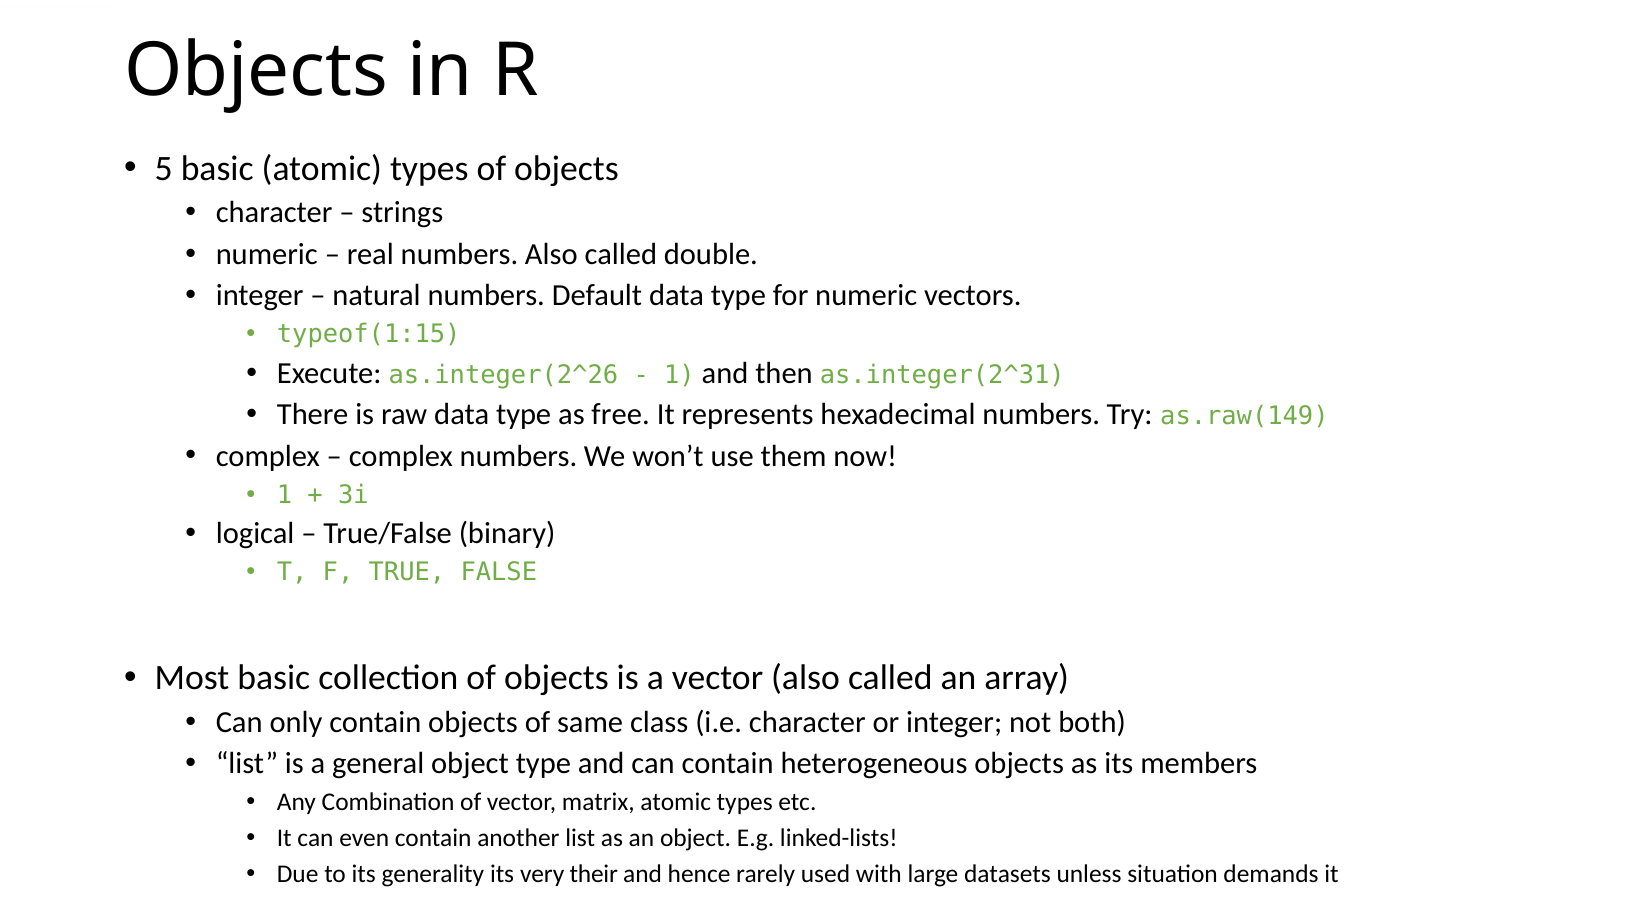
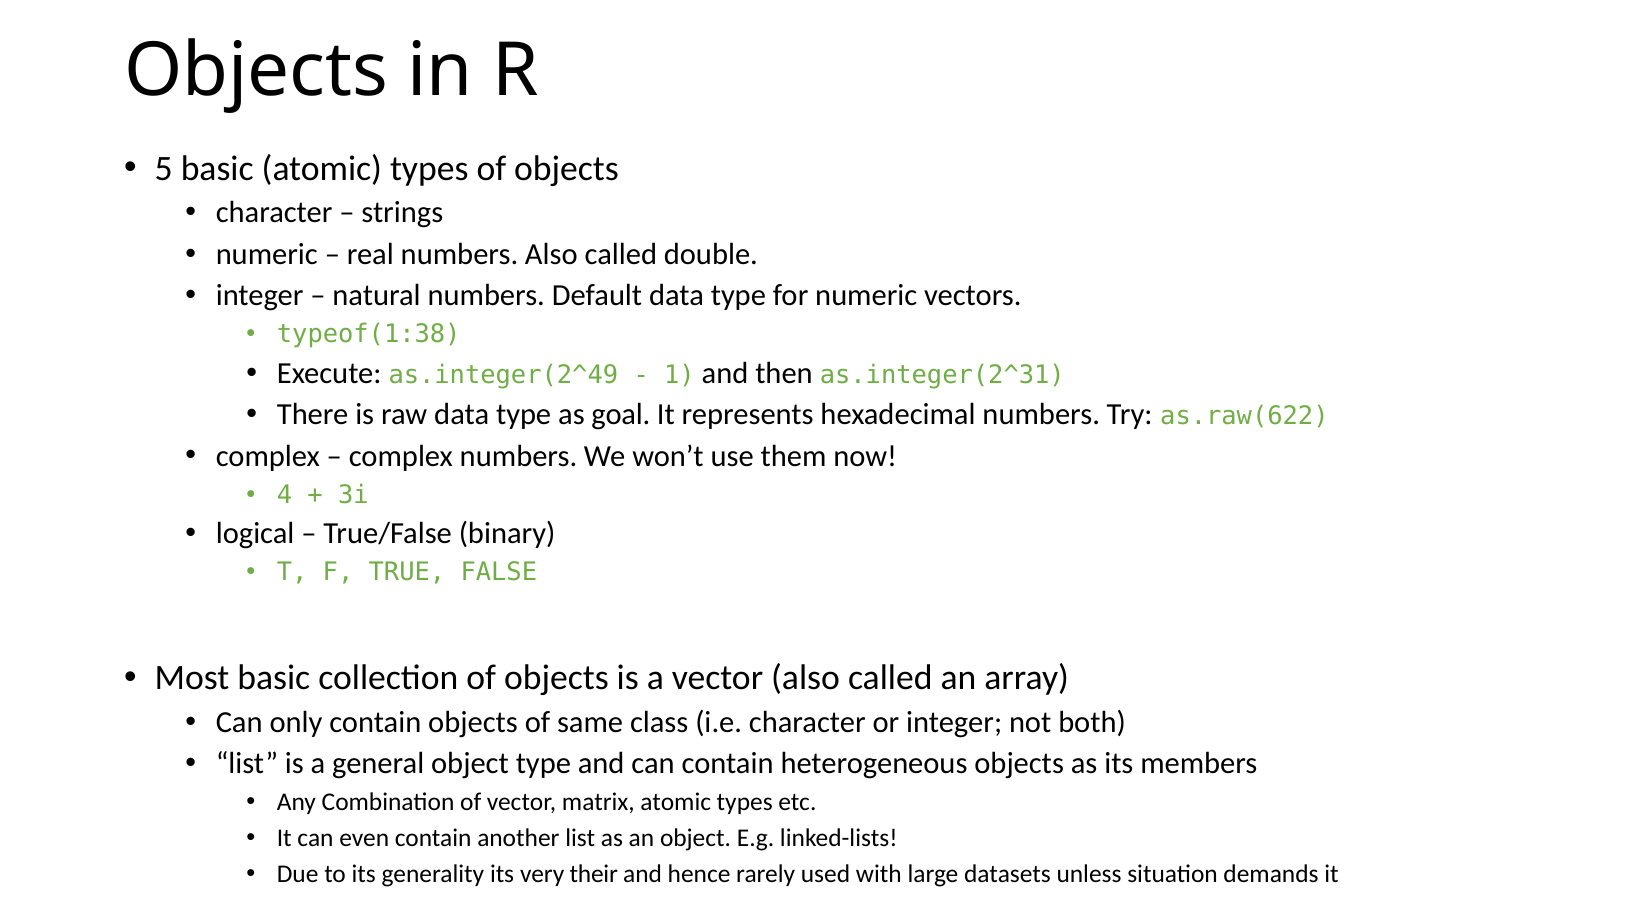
typeof(1:15: typeof(1:15 -> typeof(1:38 (369, 334)
as.integer(2^26: as.integer(2^26 -> as.integer(2^49 (503, 374)
free: free -> goal (621, 414)
as.raw(149: as.raw(149 -> as.raw(622 (1244, 416)
1: 1 -> 4 (285, 494)
